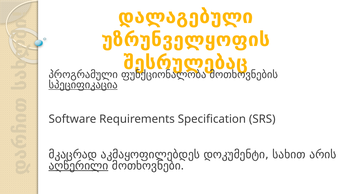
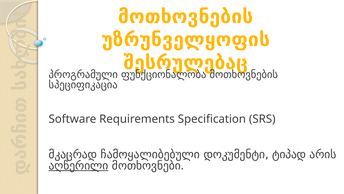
დალაგებული: დალაგებული -> მოთხოვნების (186, 17)
სპეციფიკაცია underline: present -> none (83, 85)
აკმაყოფილებდეს: აკმაყოფილებდეს -> ჩამოყალიბებული (150, 154)
სახით: სახით -> ტიპად (289, 154)
